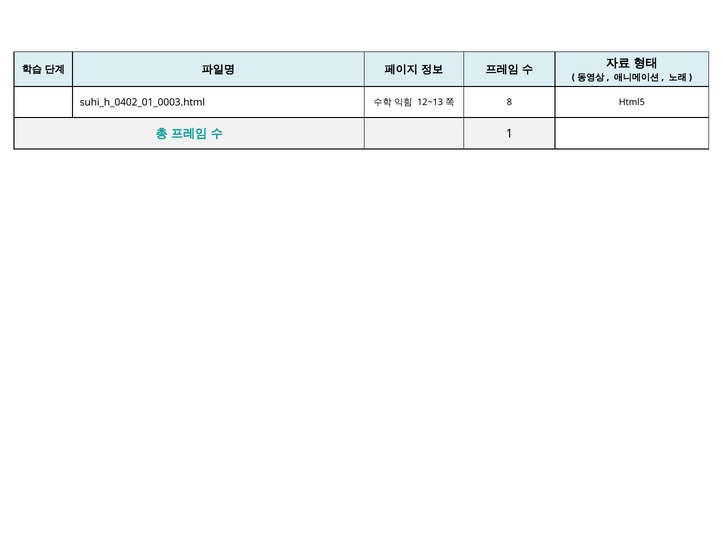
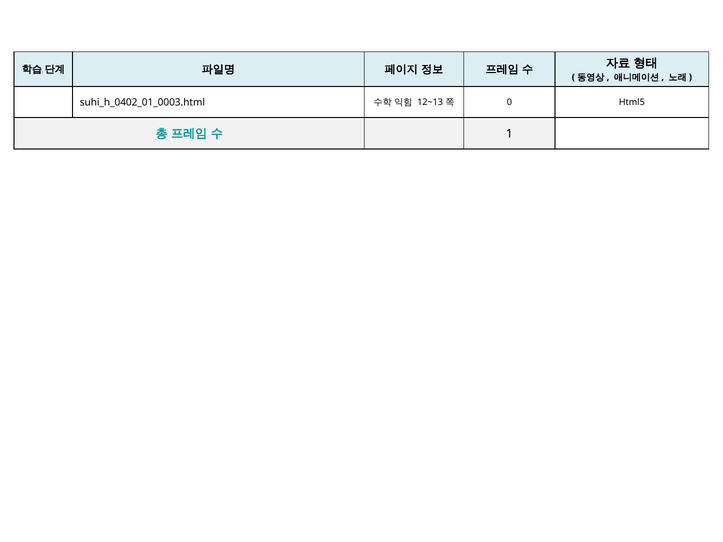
8: 8 -> 0 (509, 103)
